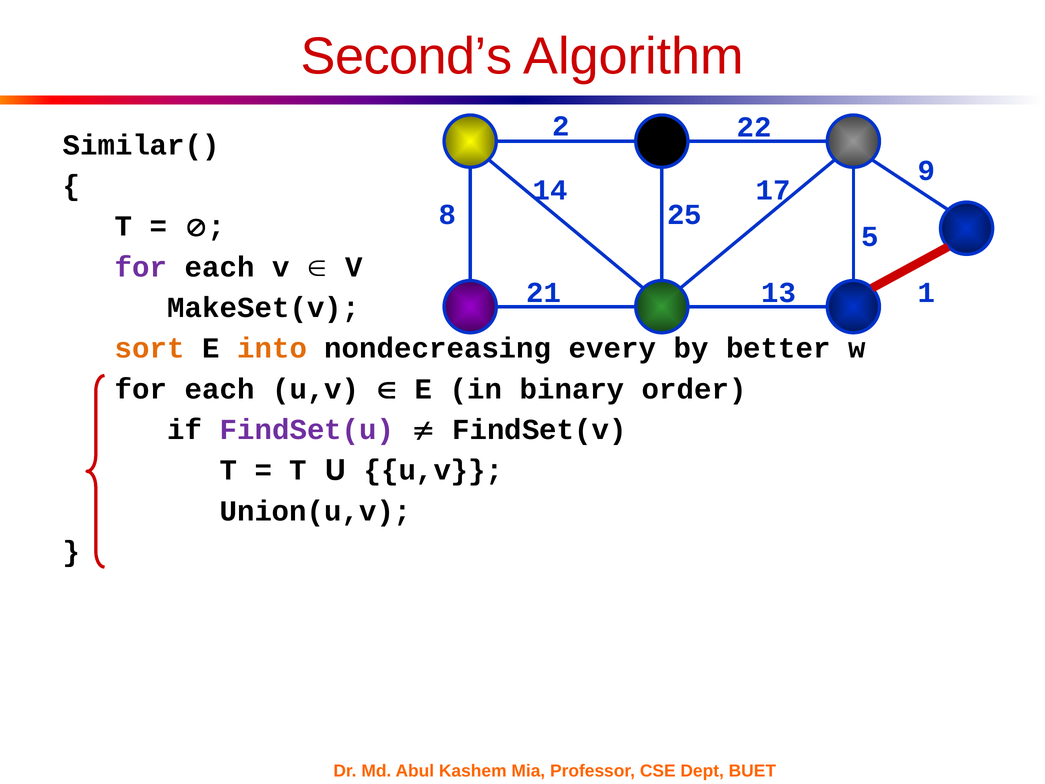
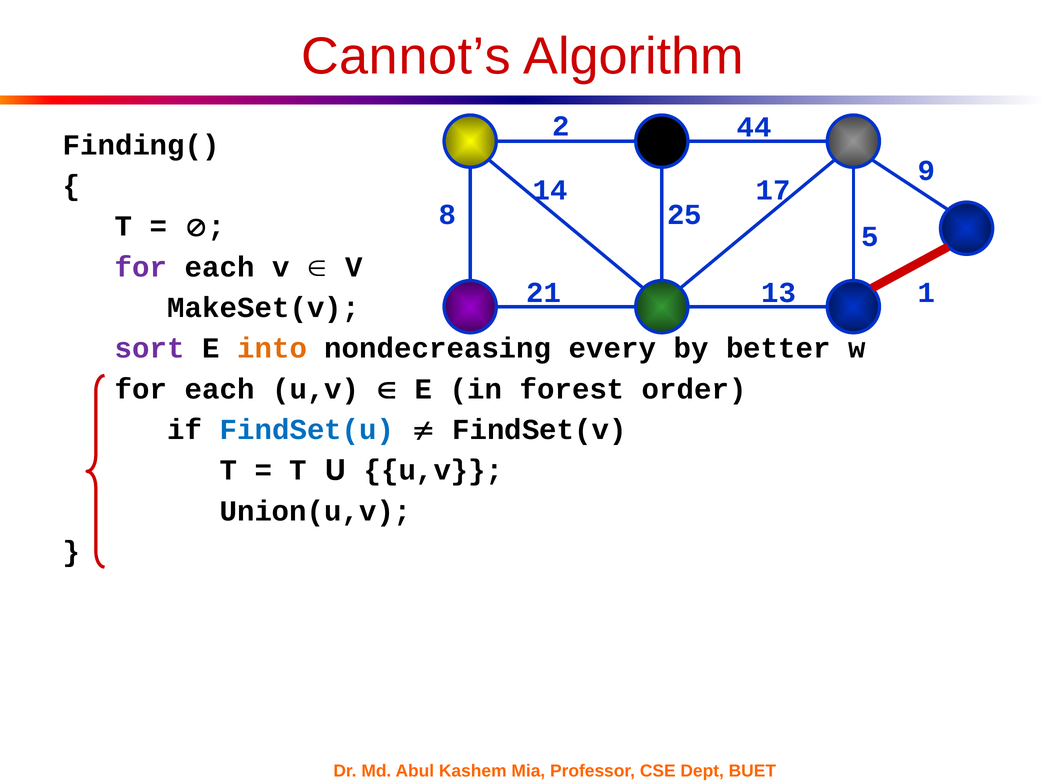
Second’s: Second’s -> Cannot’s (406, 56)
22: 22 -> 44 (754, 127)
Similar(: Similar( -> Finding( (141, 145)
sort colour: orange -> purple (150, 348)
binary: binary -> forest (572, 389)
FindSet(u colour: purple -> blue (307, 430)
